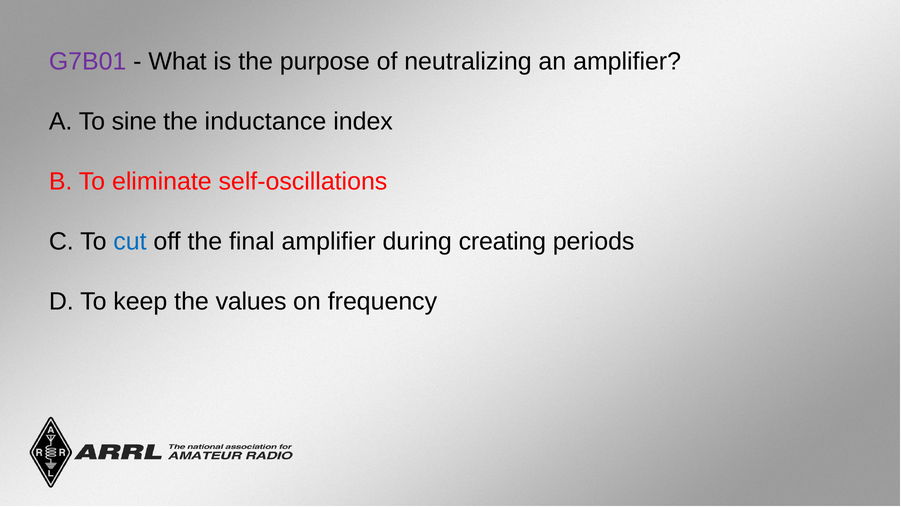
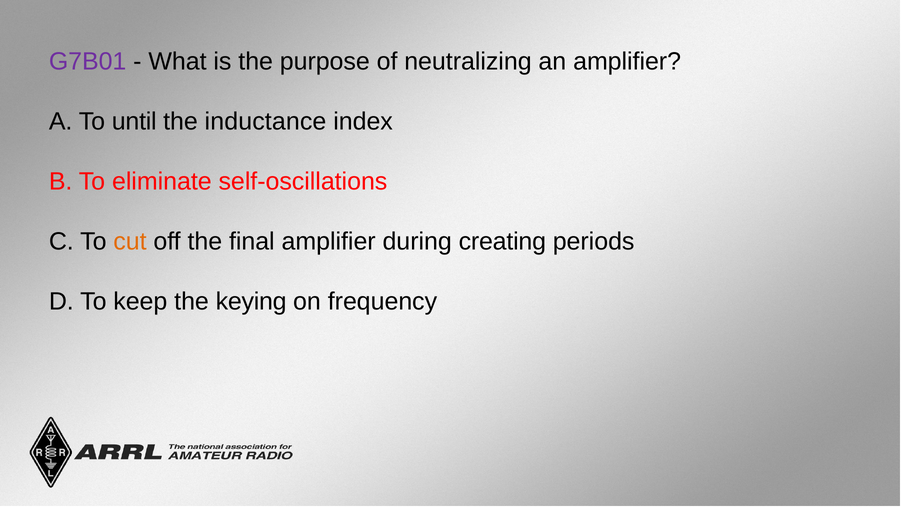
sine: sine -> until (134, 122)
cut colour: blue -> orange (130, 241)
values: values -> keying (251, 301)
